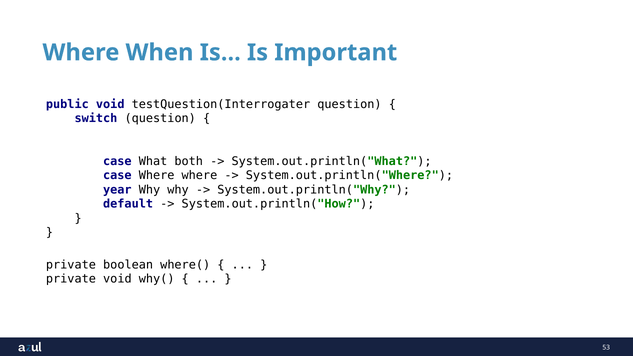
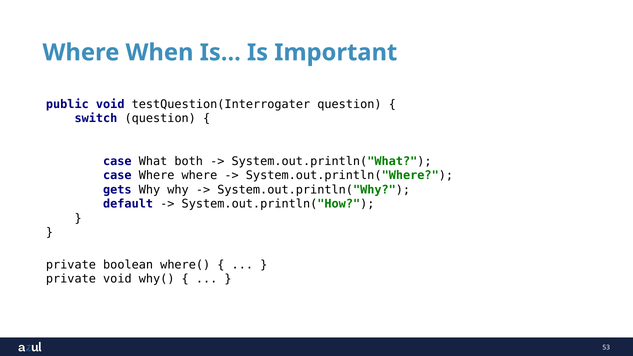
year: year -> gets (117, 190)
